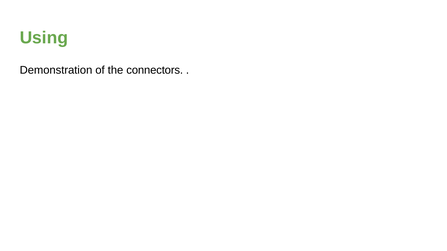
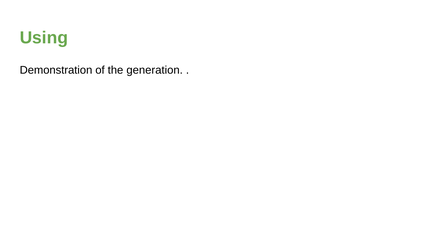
connectors: connectors -> generation (155, 70)
